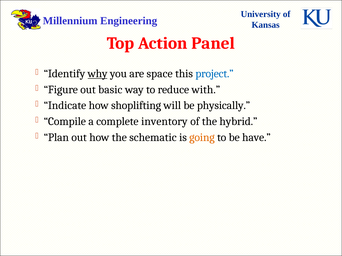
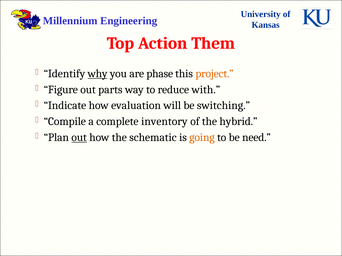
Panel: Panel -> Them (213, 43)
space: space -> phase (160, 74)
project colour: blue -> orange (214, 74)
basic: basic -> parts (110, 90)
shoplifting: shoplifting -> evaluation (136, 106)
physically: physically -> switching (223, 106)
out underline: none -> present (79, 138)
have: have -> need (256, 138)
